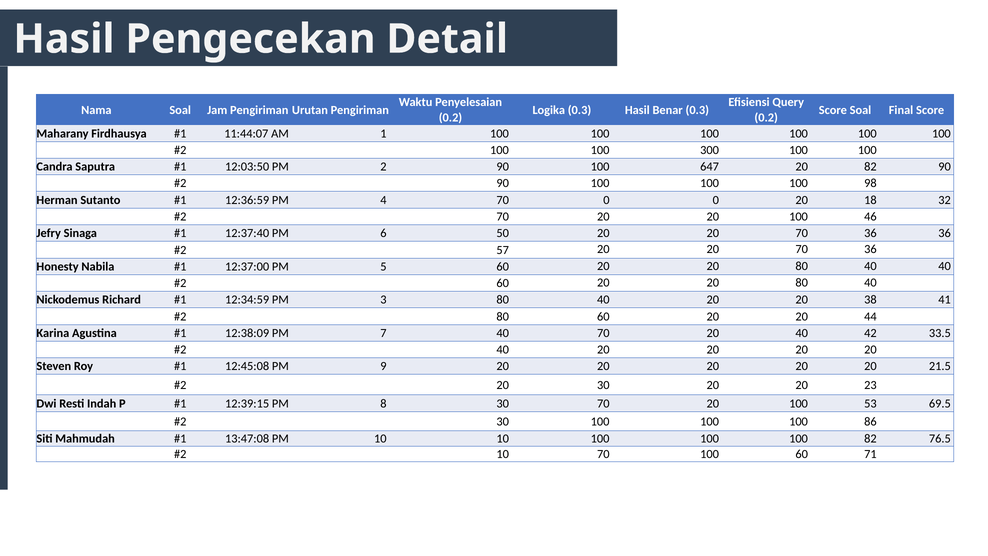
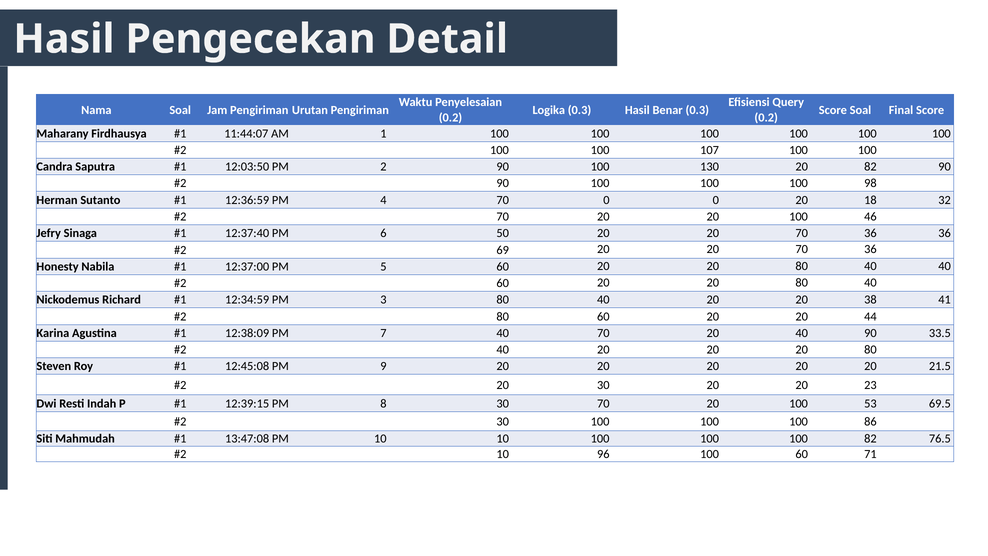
300: 300 -> 107 (710, 150)
647: 647 -> 130 (710, 167)
57: 57 -> 69 (503, 250)
40 42: 42 -> 90 (870, 333)
20: 20 -> 80 (870, 350)
10 70: 70 -> 96 (603, 454)
